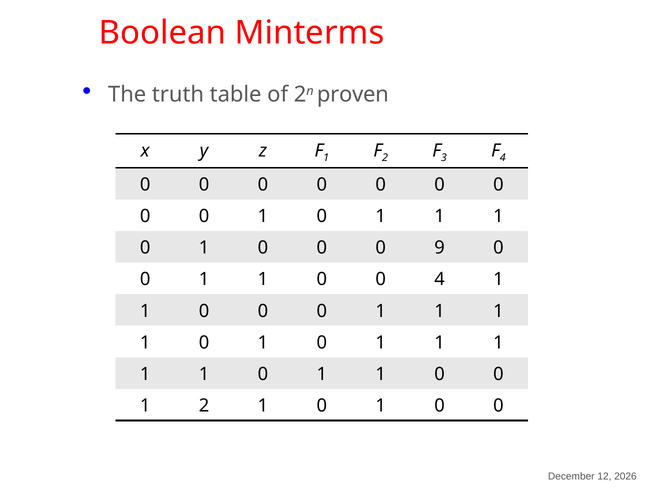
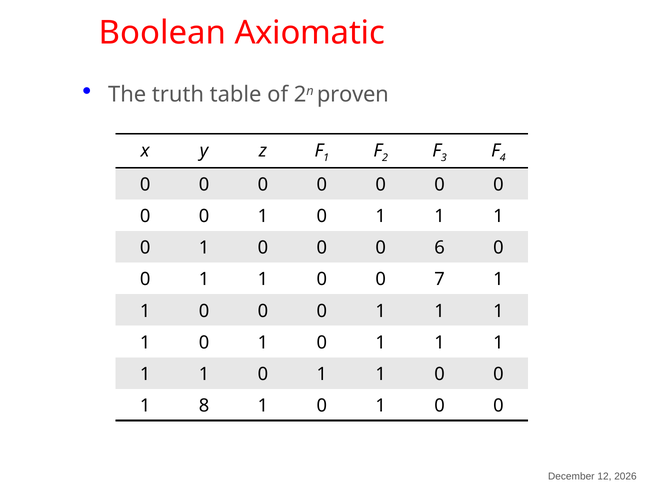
Minterms: Minterms -> Axiomatic (310, 33)
9: 9 -> 6 (440, 248)
0 4: 4 -> 7 (440, 280)
1 2: 2 -> 8 (204, 406)
